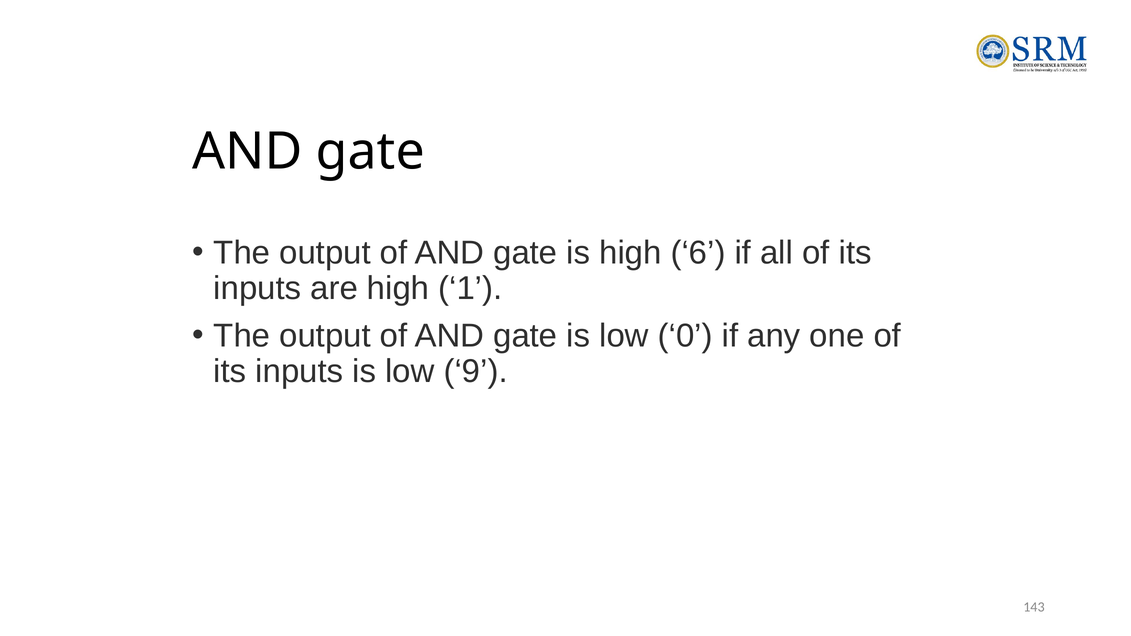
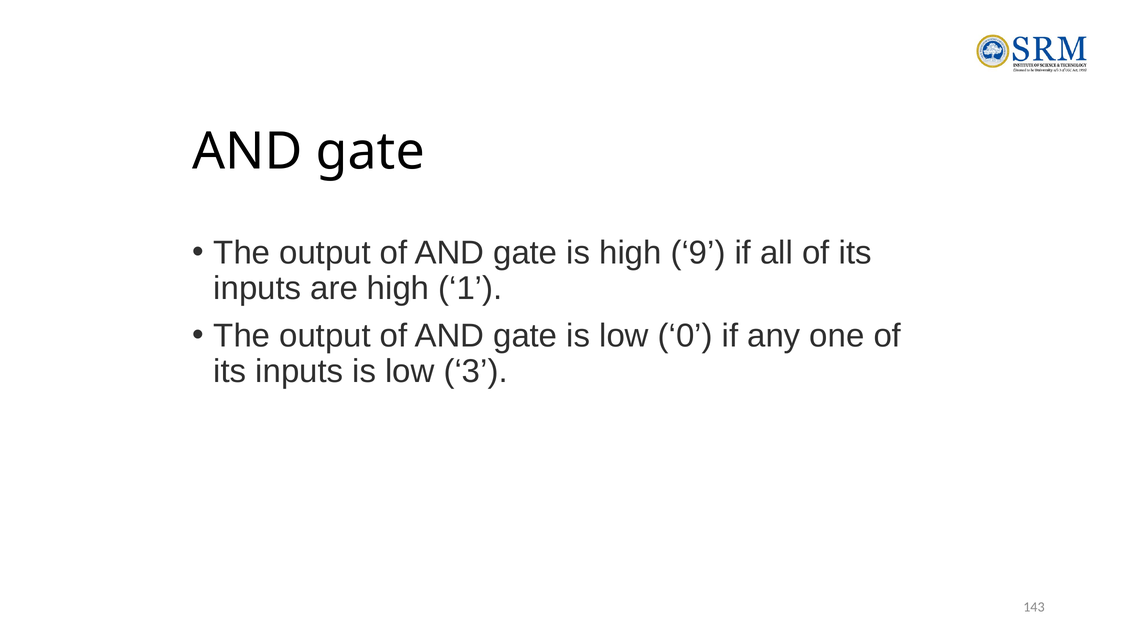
6: 6 -> 9 (698, 253)
9: 9 -> 3 (476, 371)
